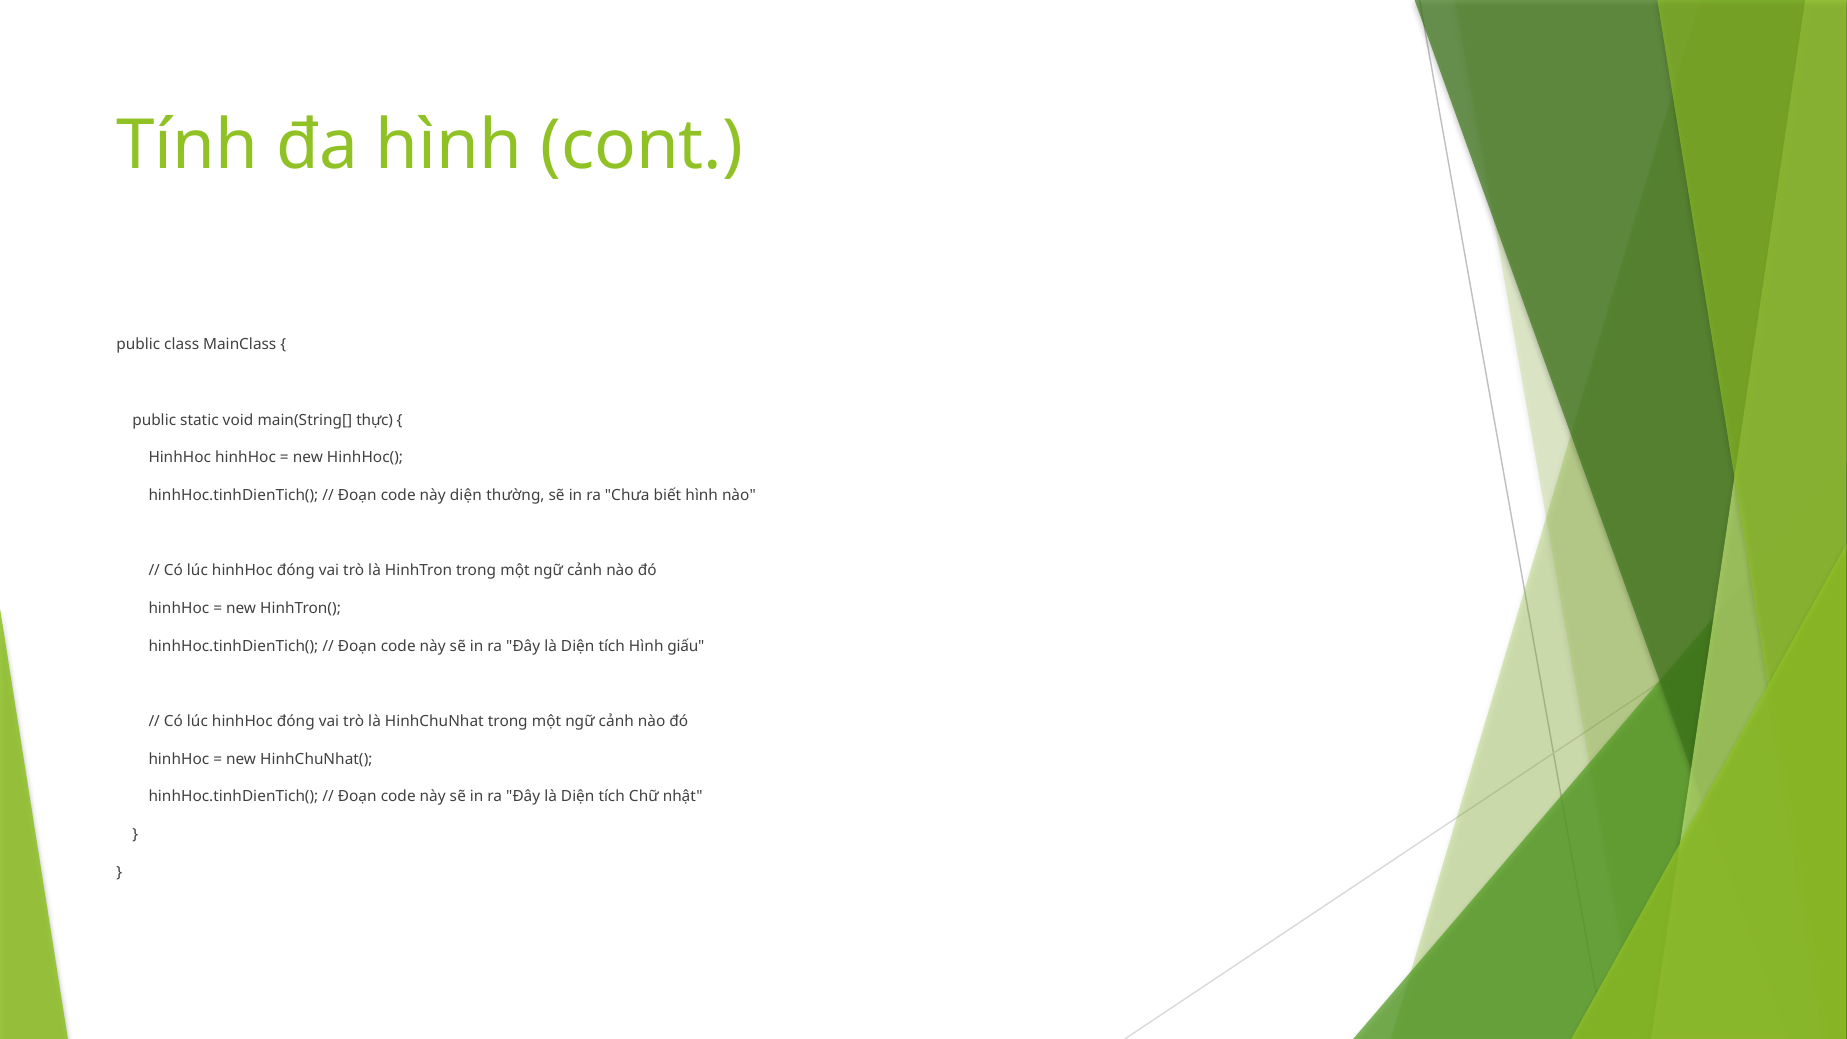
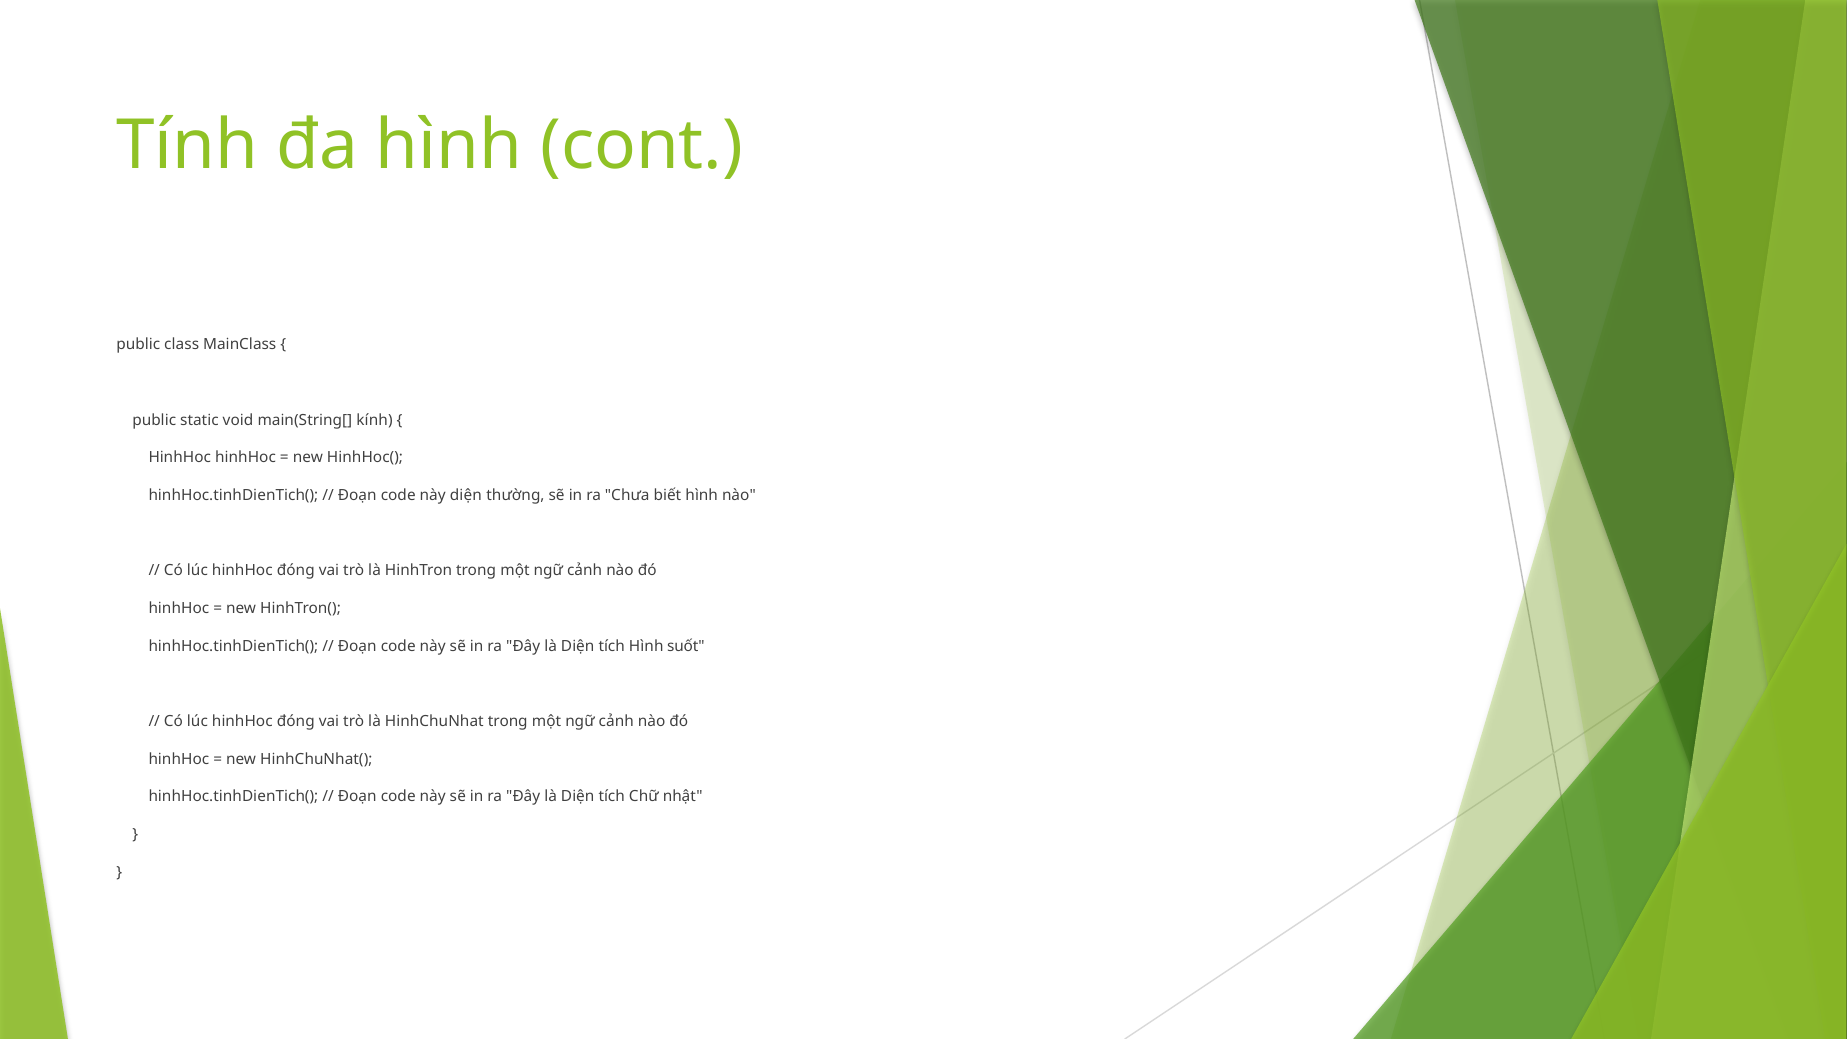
thực: thực -> kính (375, 420)
giấu: giấu -> suốt (686, 646)
